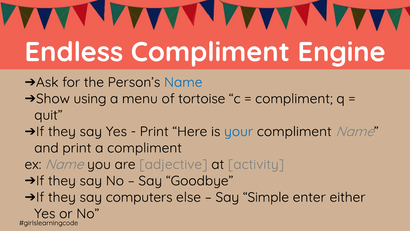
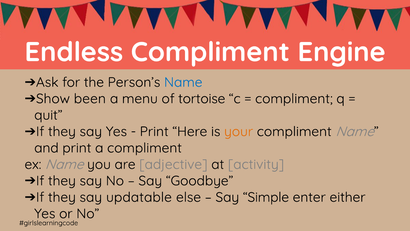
using: using -> been (90, 99)
your colour: blue -> orange (239, 131)
computers: computers -> updatable (139, 197)
